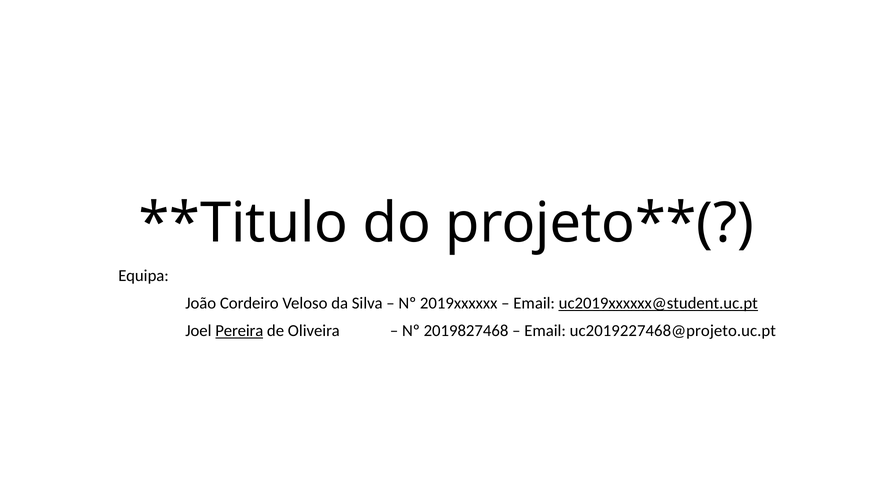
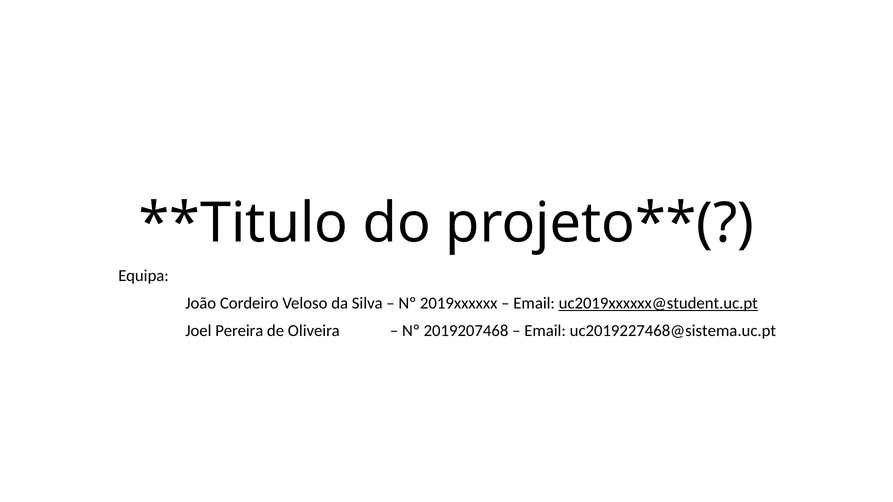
Pereira underline: present -> none (239, 331)
2019827468: 2019827468 -> 2019207468 (466, 331)
uc2019227468@projeto.uc.pt: uc2019227468@projeto.uc.pt -> uc2019227468@sistema.uc.pt (673, 331)
